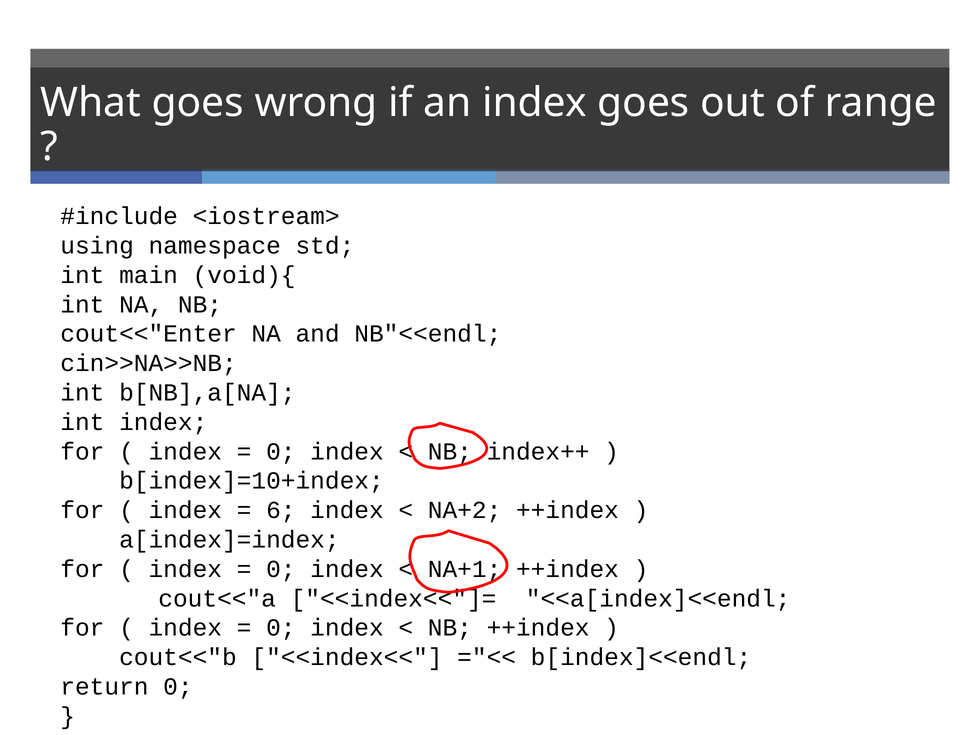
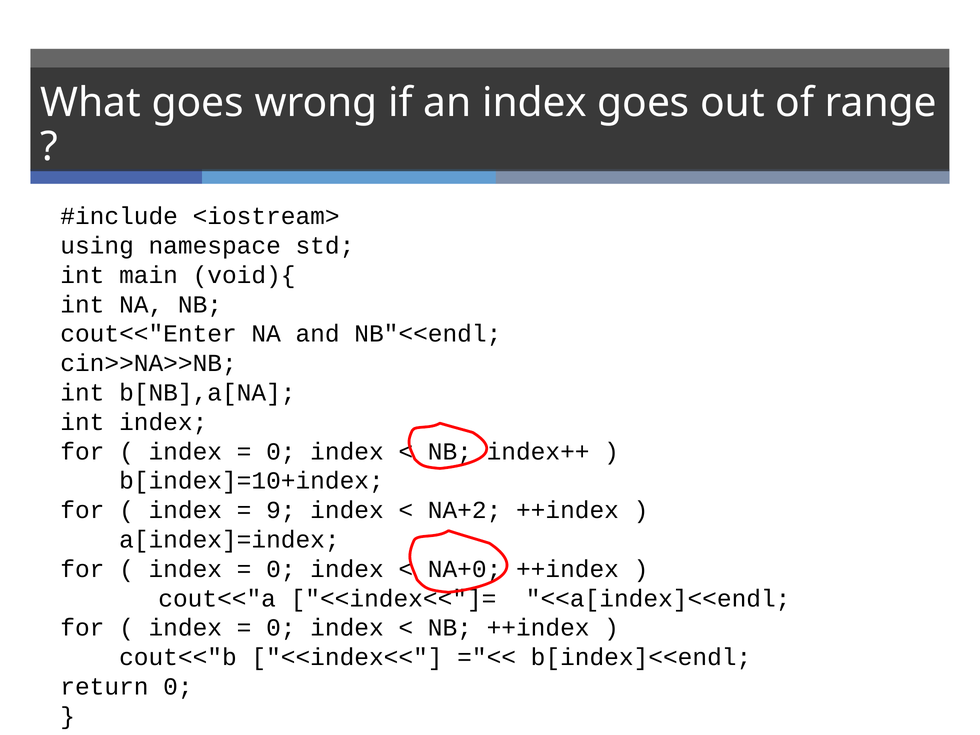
6: 6 -> 9 (281, 510)
NA+1: NA+1 -> NA+0 (465, 569)
